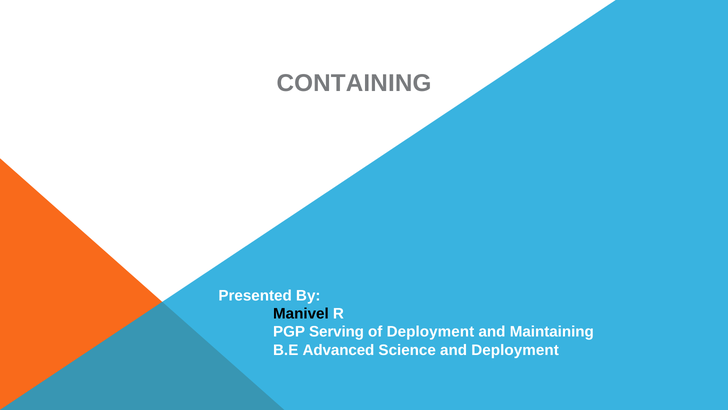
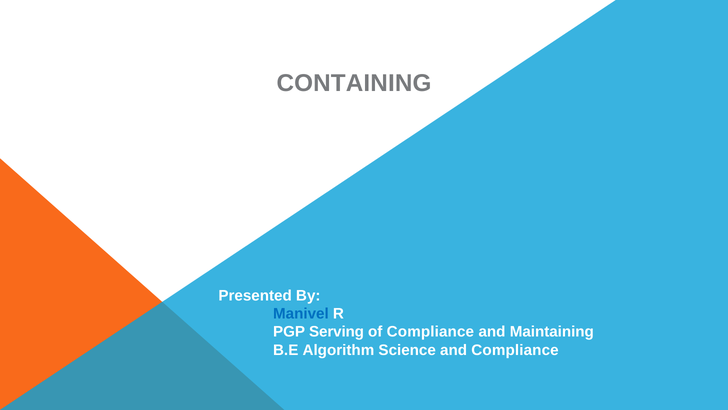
Manivel colour: black -> blue (301, 313)
of Deployment: Deployment -> Compliance (430, 332)
Advanced: Advanced -> Algorithm (338, 350)
and Deployment: Deployment -> Compliance (515, 350)
